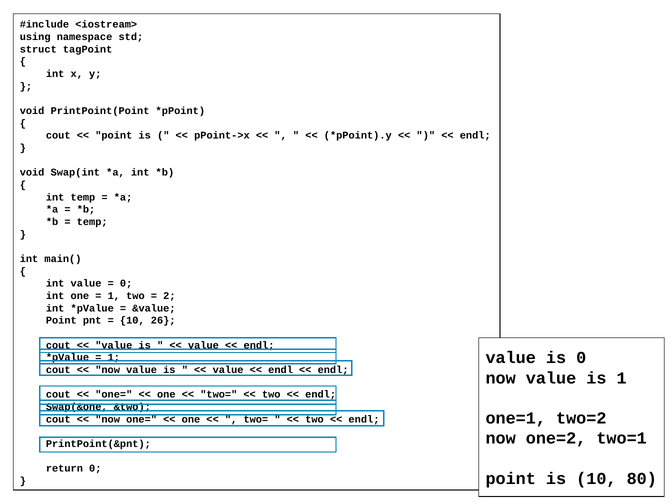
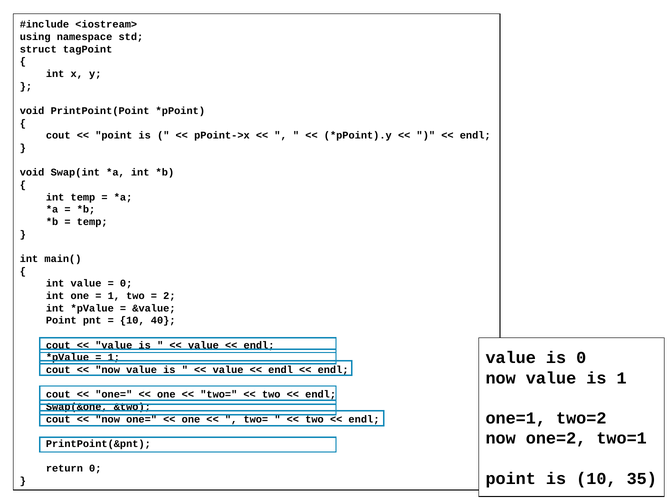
26: 26 -> 40 (163, 320)
80: 80 -> 35 (642, 479)
